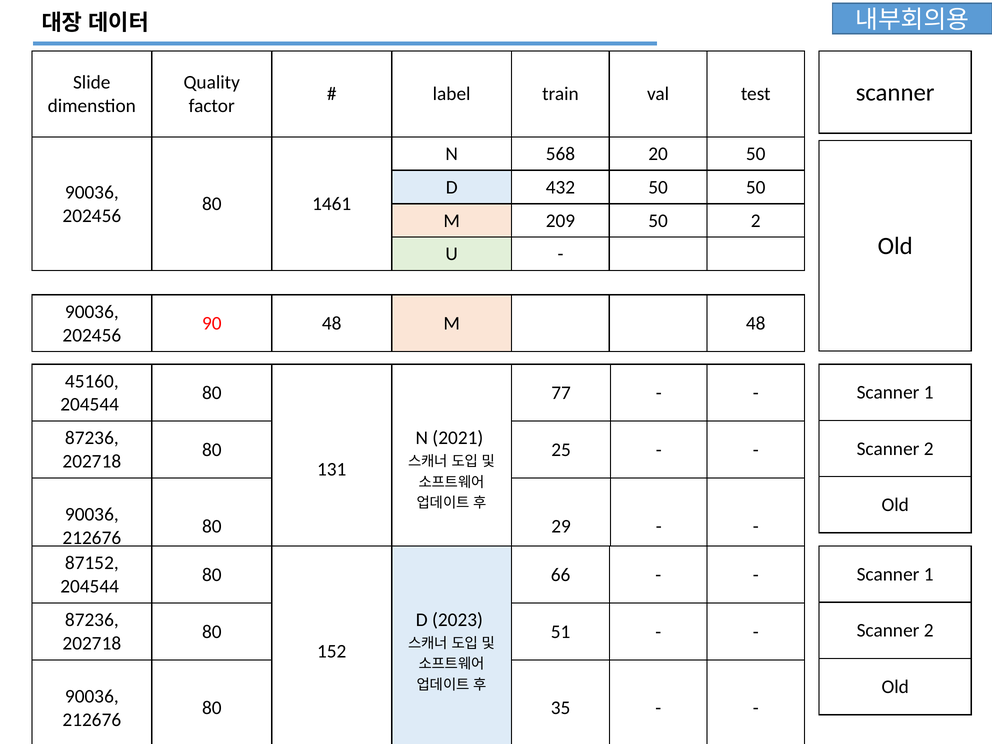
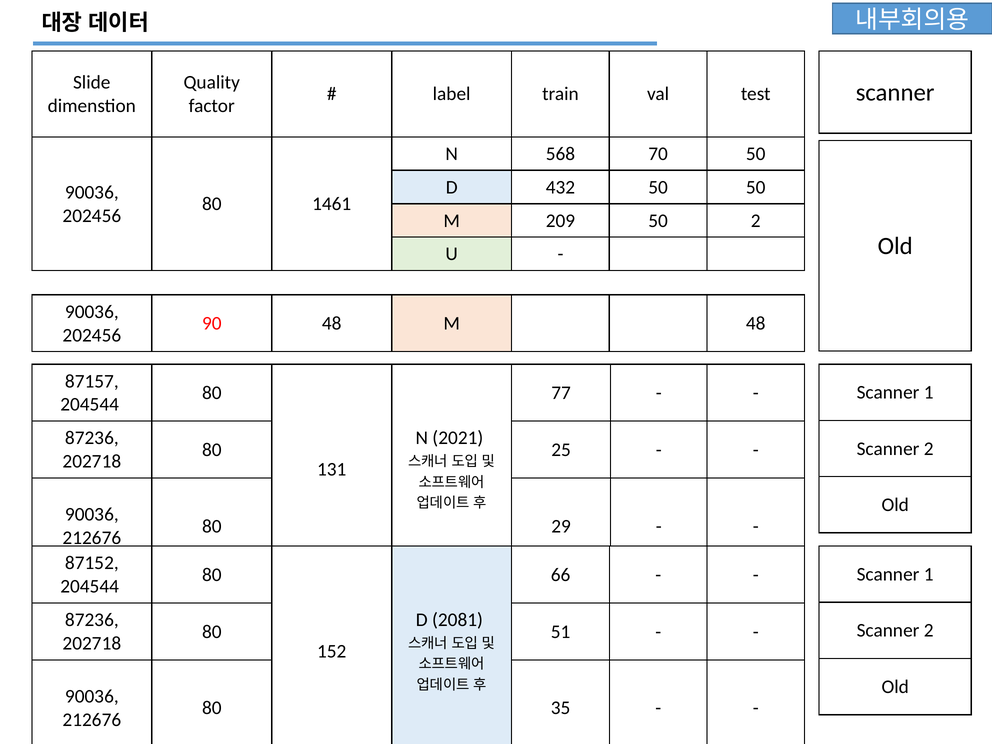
20: 20 -> 70 (658, 154)
45160: 45160 -> 87157 (92, 381)
2023: 2023 -> 2081 (458, 620)
